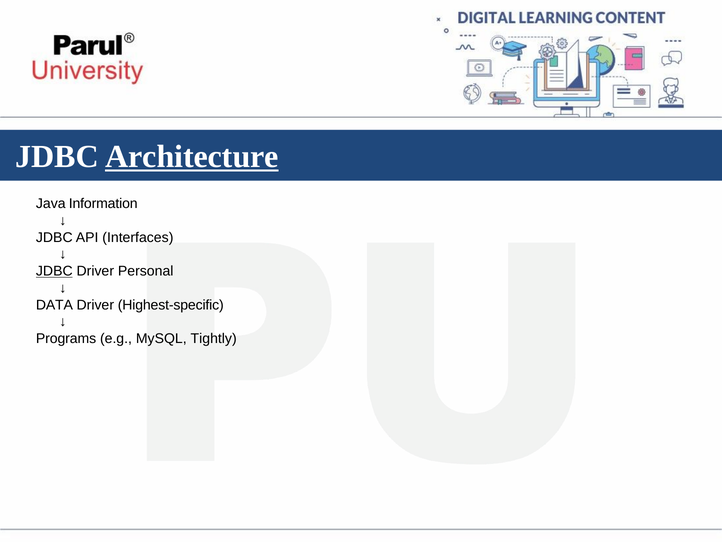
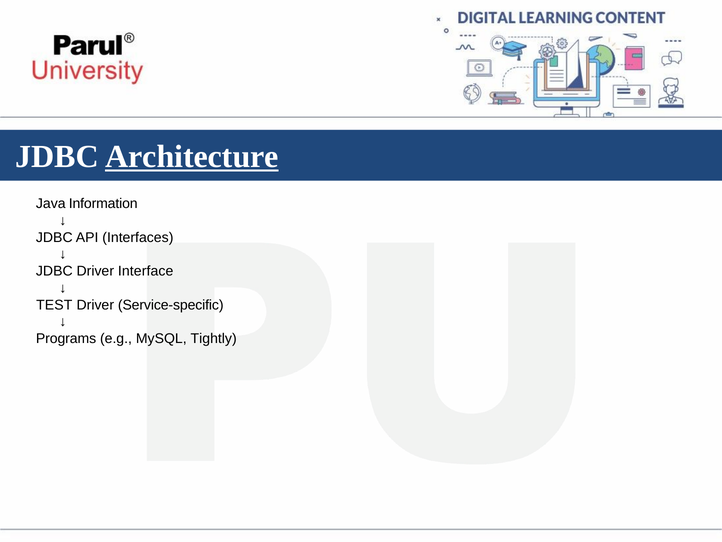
JDBC underline: present -> none (54, 271)
Personal: Personal -> Interface (146, 271)
DATA: DATA -> TEST (54, 305)
Highest-specific: Highest-specific -> Service-specific (171, 305)
